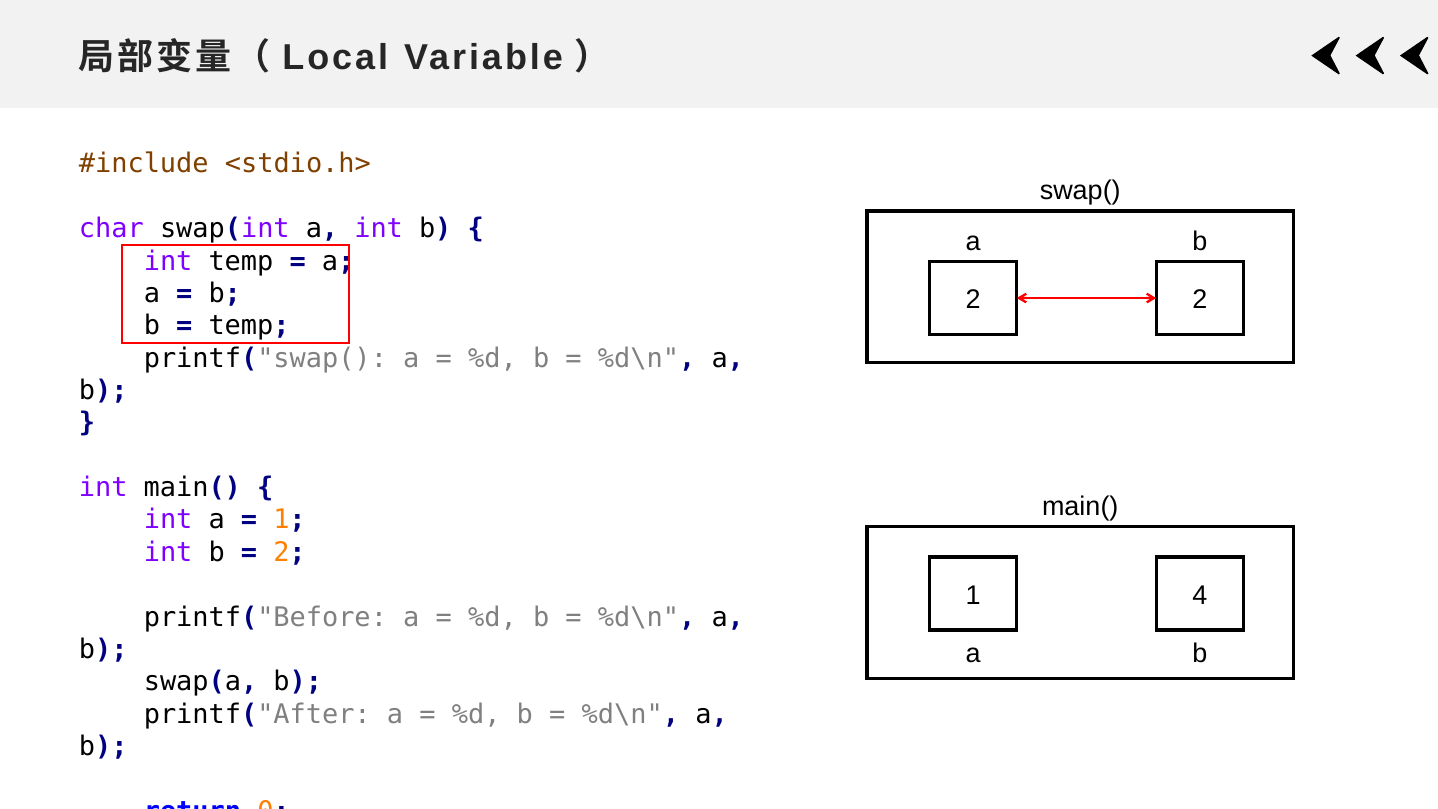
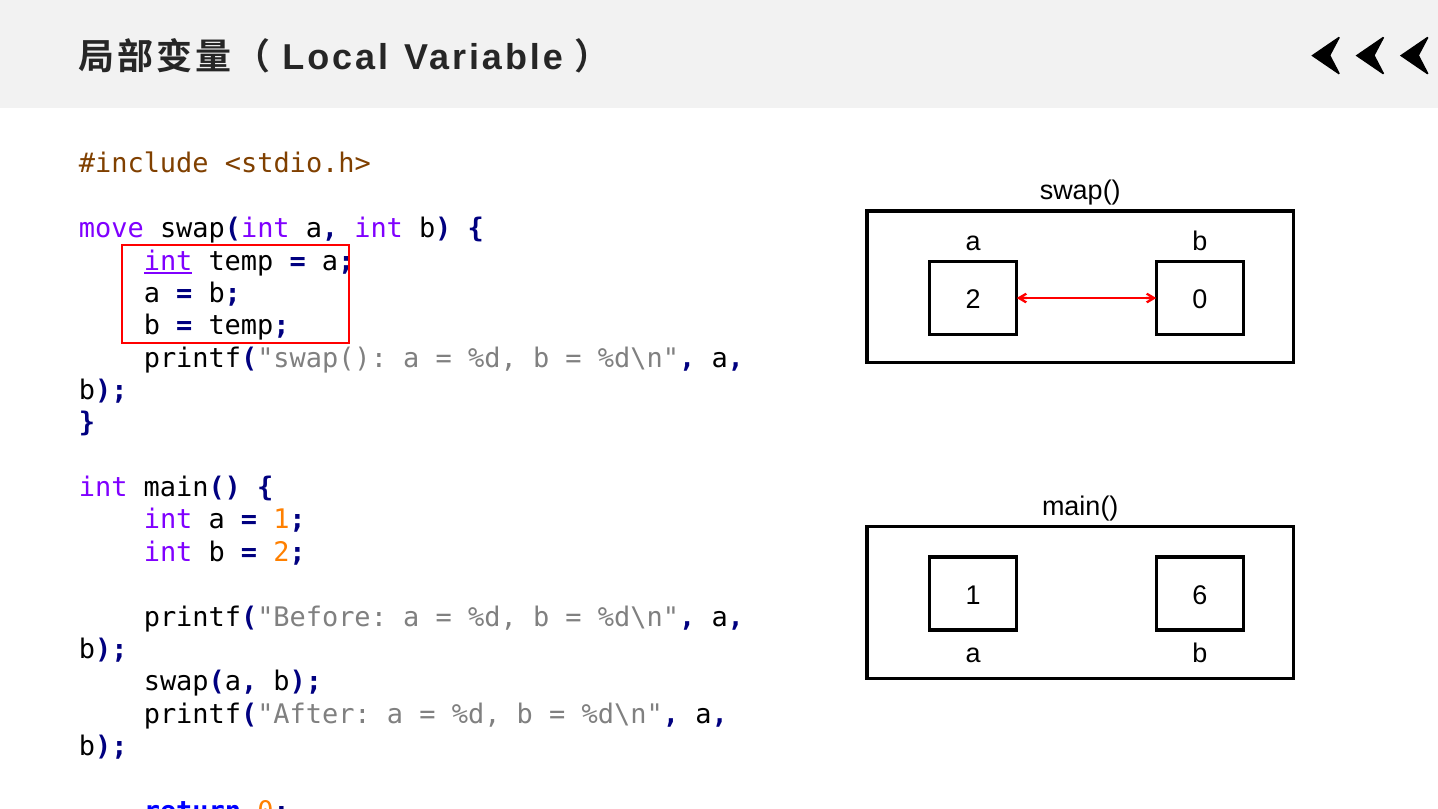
char: char -> move (111, 229)
int underline: none -> present (168, 261)
2 2: 2 -> 0 (1200, 300)
4: 4 -> 6 (1200, 595)
